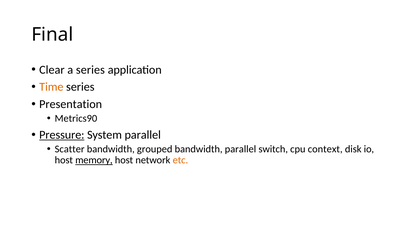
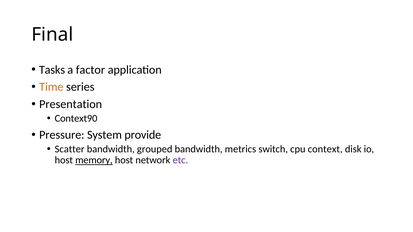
Clear: Clear -> Tasks (52, 70)
a series: series -> factor (90, 70)
Metrics90: Metrics90 -> Context90 (76, 119)
Pressure underline: present -> none (62, 135)
System parallel: parallel -> provide (143, 135)
bandwidth parallel: parallel -> metrics (240, 149)
etc colour: orange -> purple (180, 160)
